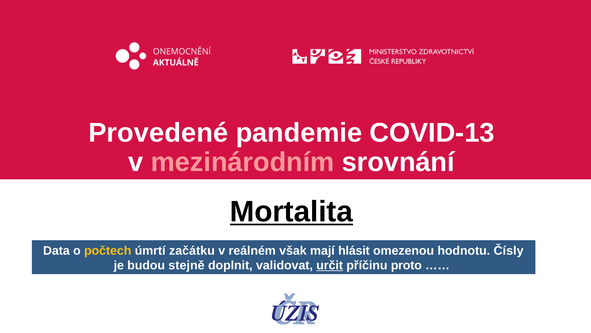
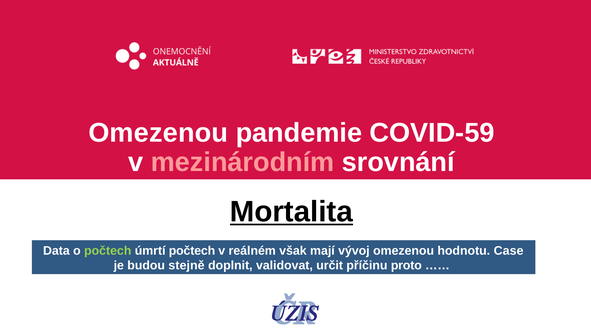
Provedené: Provedené -> Omezenou (158, 133)
COVID-13: COVID-13 -> COVID-59 (432, 133)
počtech colour: yellow -> light green (108, 250)
úmrtí začátku: začátku -> počtech (192, 250)
hlásit: hlásit -> vývoj (354, 250)
Čísly: Čísly -> Case (509, 250)
určit underline: present -> none (330, 265)
